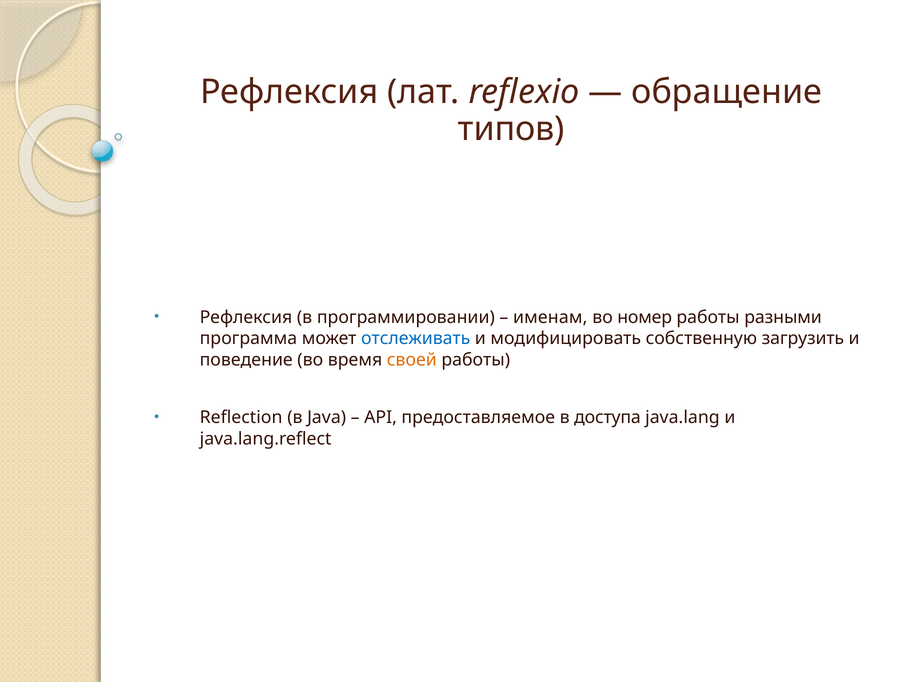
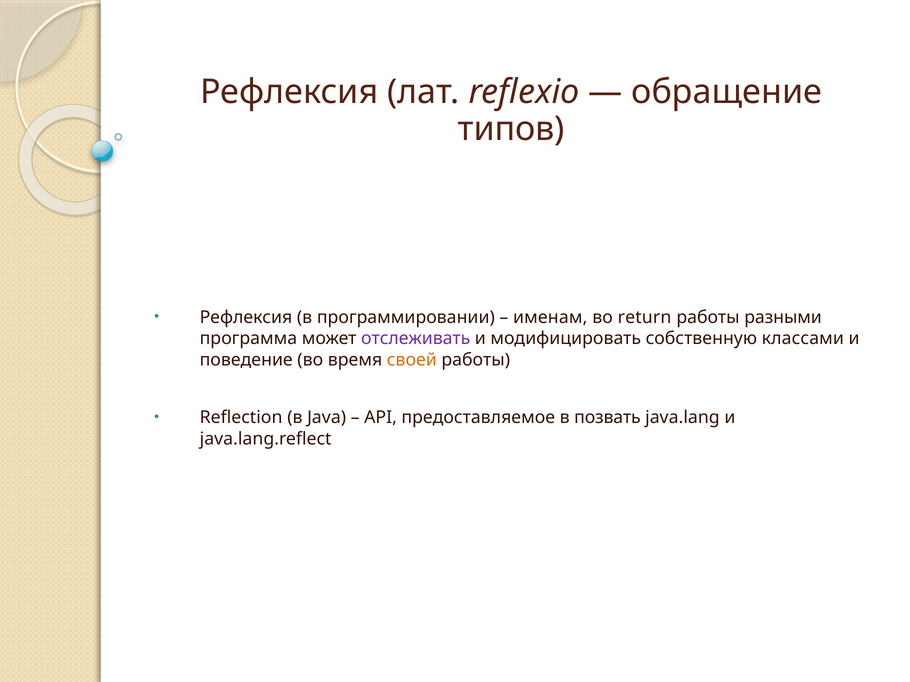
номер: номер -> return (645, 318)
отслеживать colour: blue -> purple (416, 339)
загрузить: загрузить -> классами (803, 339)
доступа: доступа -> позвать (607, 418)
